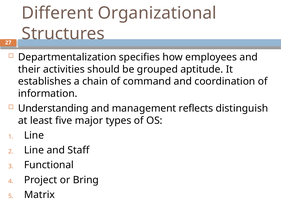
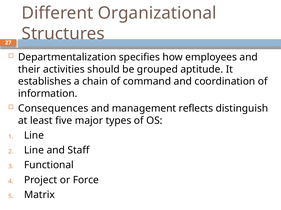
Understanding: Understanding -> Consequences (53, 109)
Bring: Bring -> Force (86, 181)
